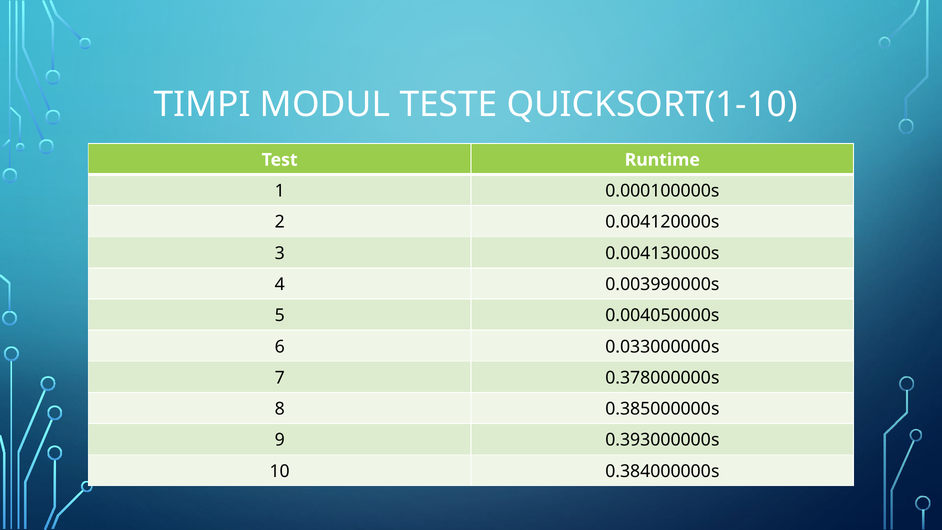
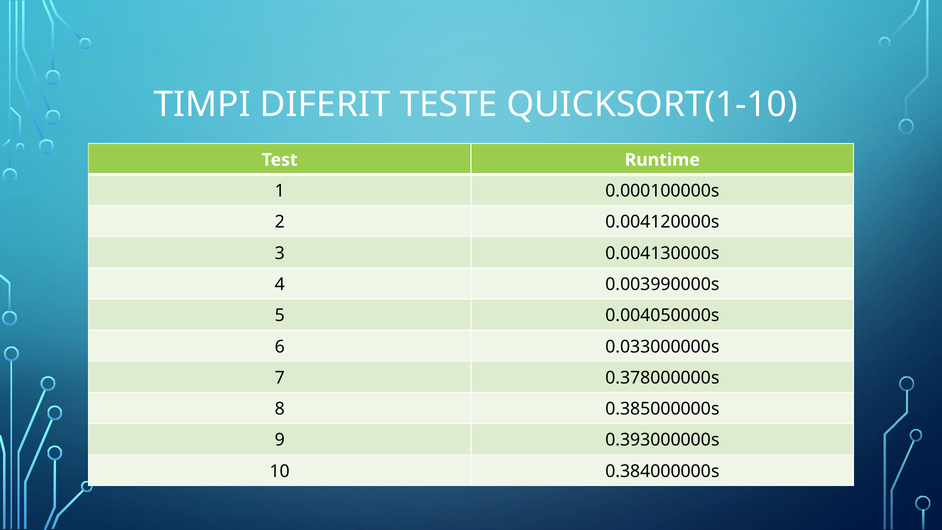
MODUL: MODUL -> DIFERIT (325, 105)
